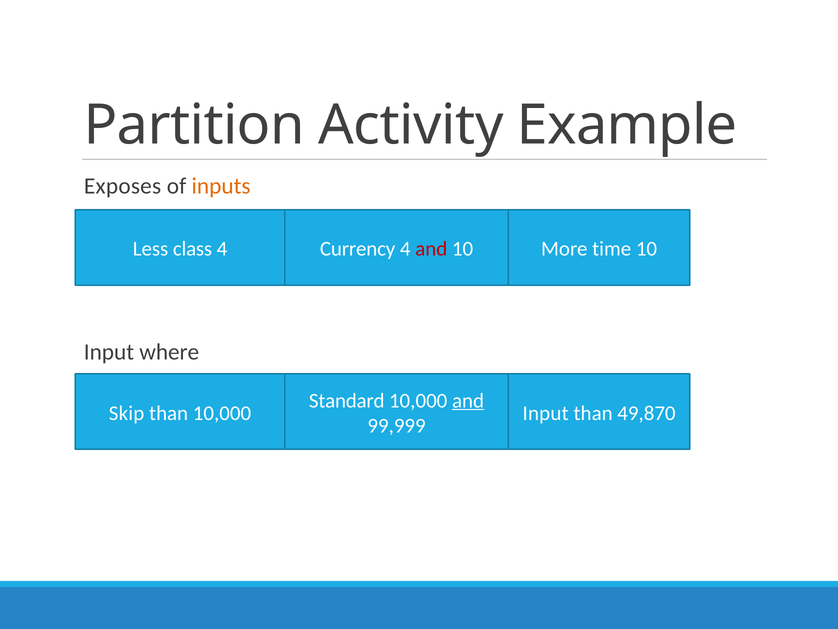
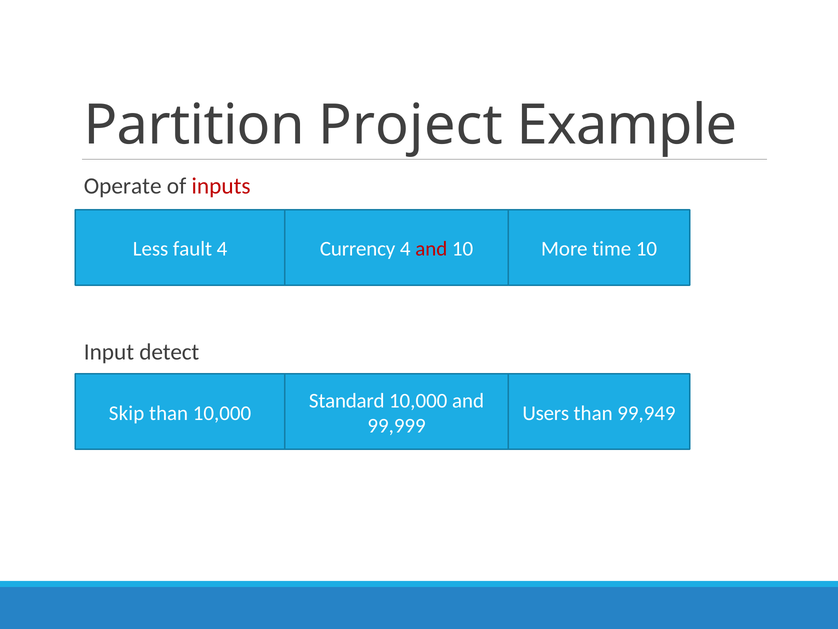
Activity: Activity -> Project (411, 125)
Exposes: Exposes -> Operate (123, 186)
inputs colour: orange -> red (221, 186)
class: class -> fault (192, 249)
where: where -> detect (169, 352)
and underline: present -> none (468, 400)
Input: Input -> Users (546, 413)
49,870: 49,870 -> 99,949 (646, 413)
